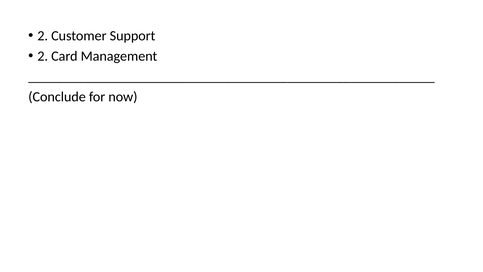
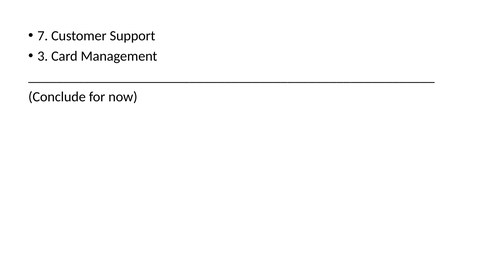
2: 2 -> 7 (43, 36)
2: 2 -> 3 (43, 56)
